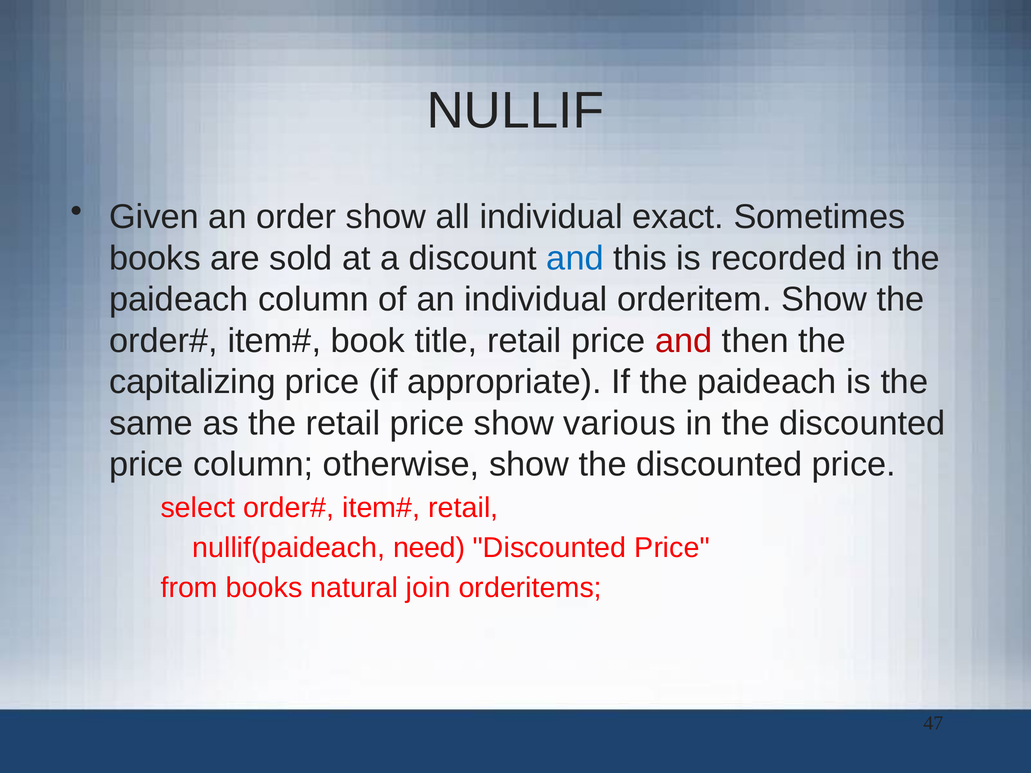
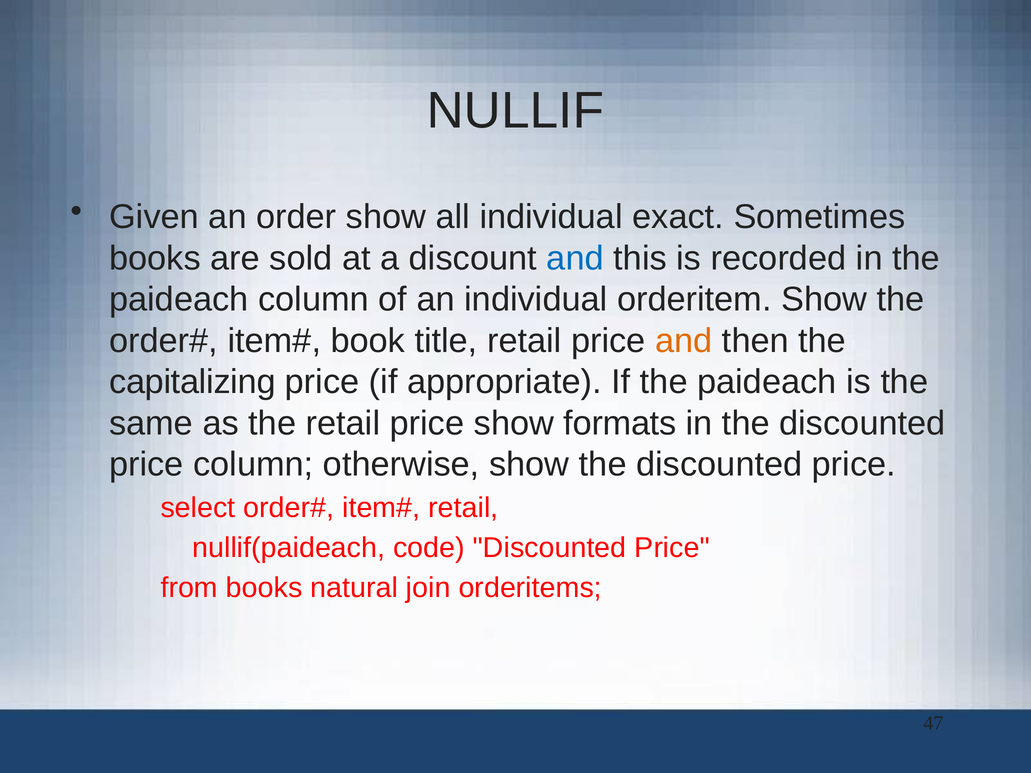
and colour: red -> orange (684, 341)
various: various -> formats (620, 423)
need: need -> code (429, 548)
